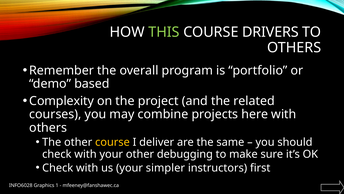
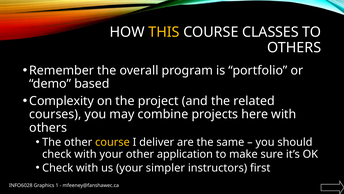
THIS colour: light green -> yellow (164, 32)
DRIVERS: DRIVERS -> CLASSES (270, 32)
debugging: debugging -> application (185, 154)
